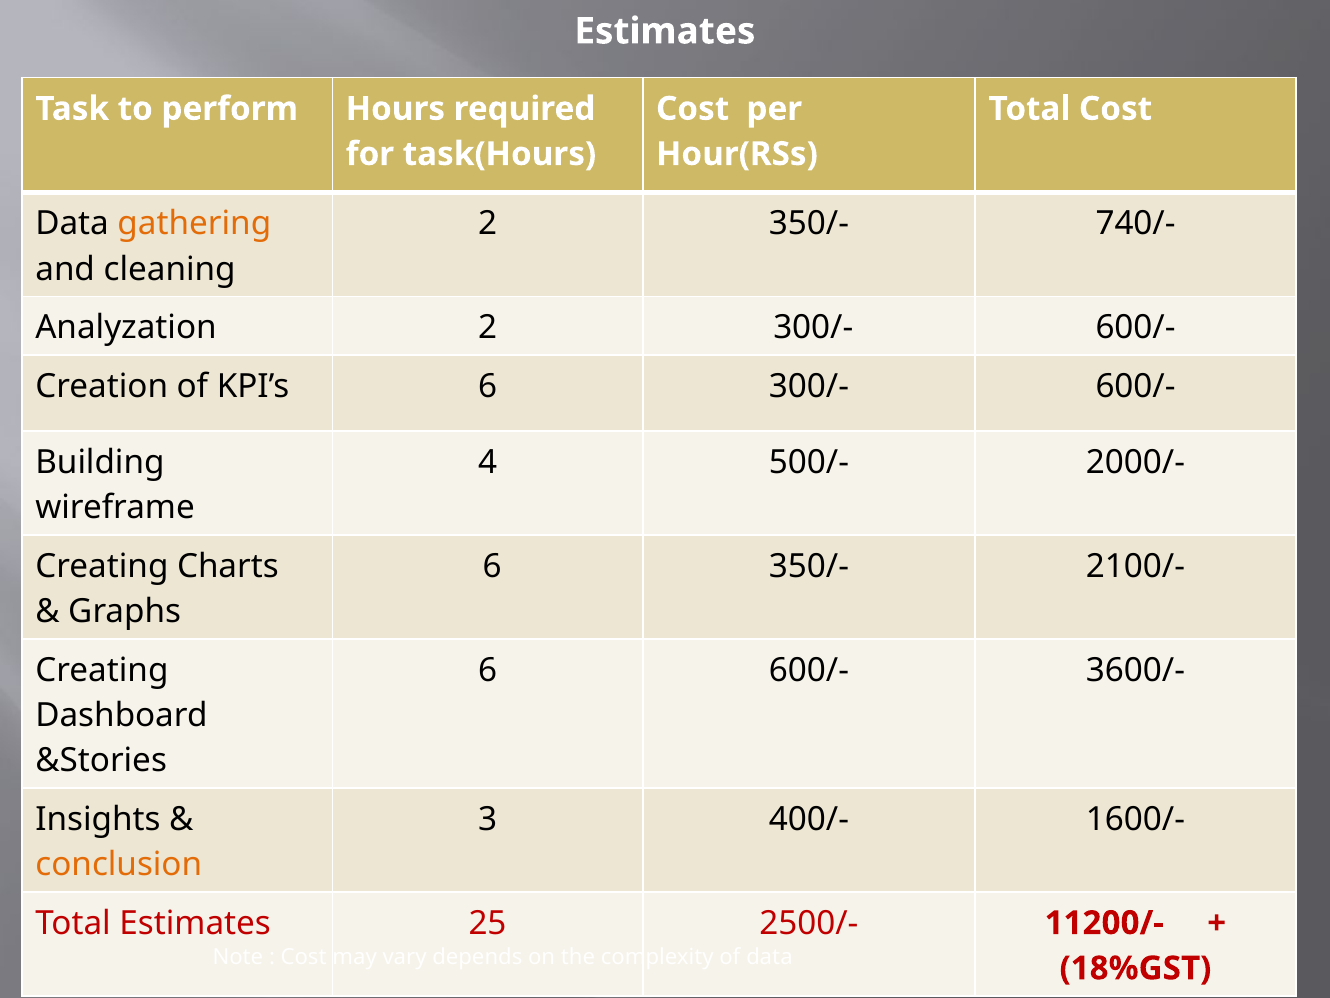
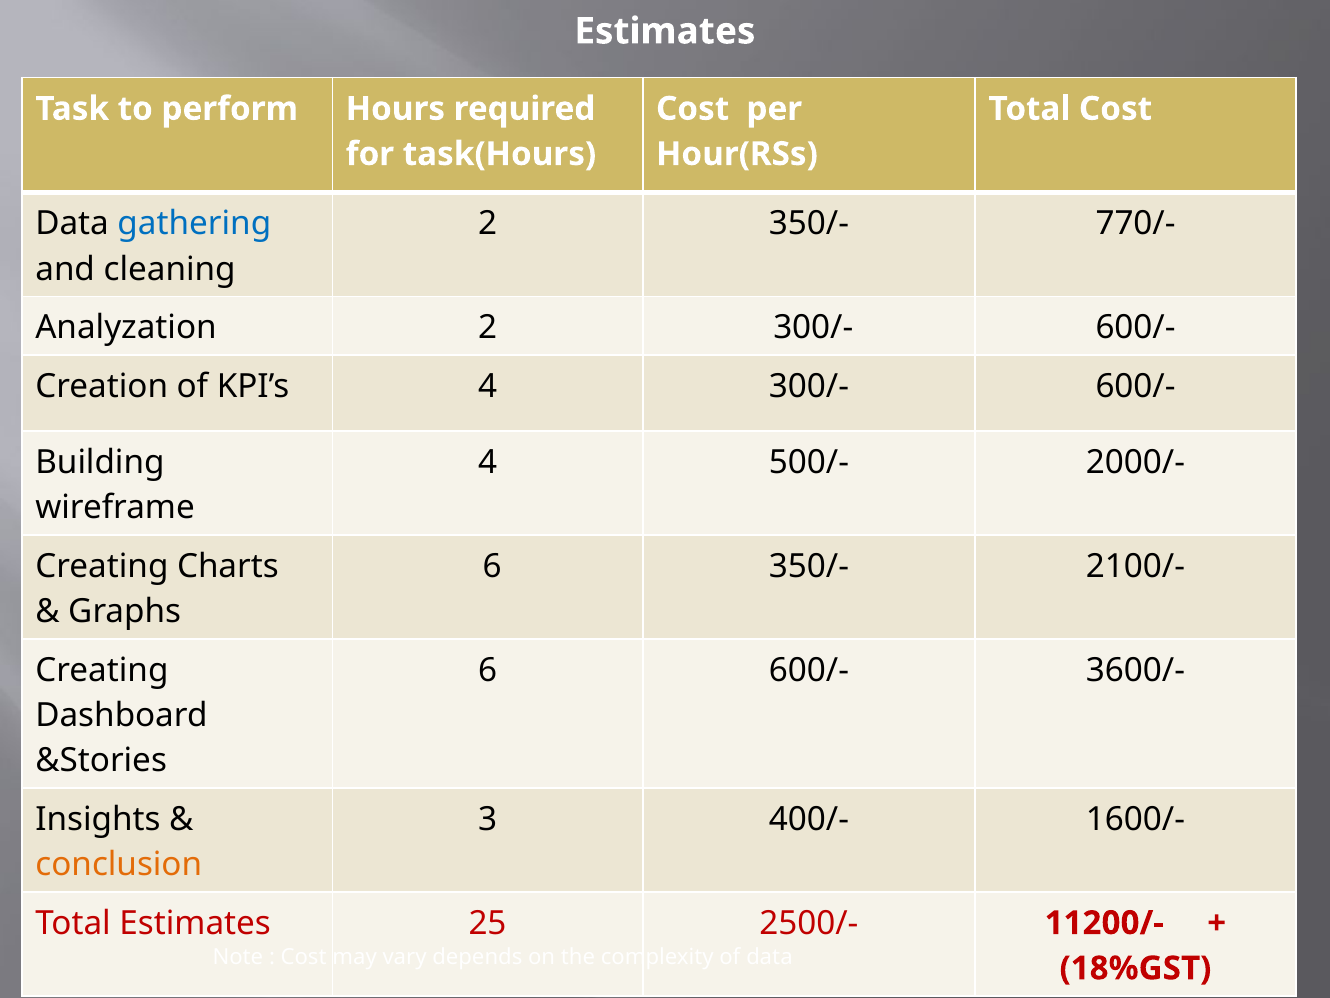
gathering colour: orange -> blue (194, 224)
740/-: 740/- -> 770/- (1136, 224)
KPI’s 6: 6 -> 4 (488, 386)
